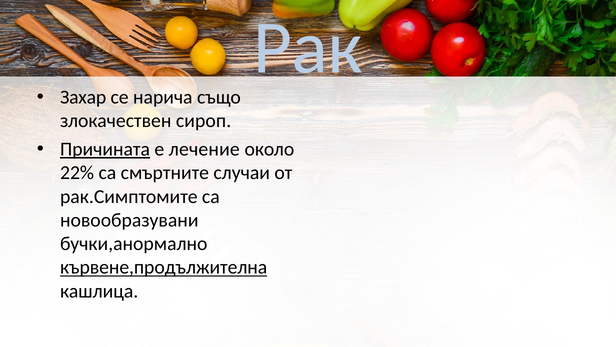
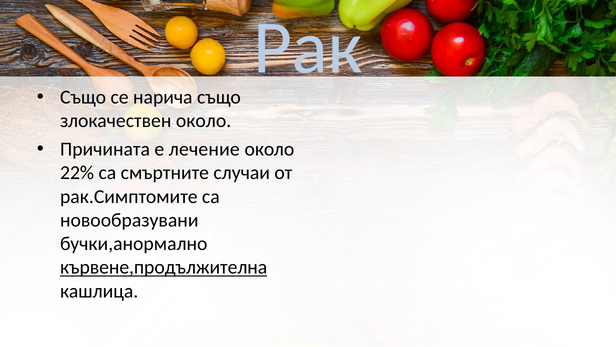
Захар: Захар -> Също (83, 97)
злокачествен сироп: сироп -> около (204, 121)
Причината underline: present -> none (105, 149)
